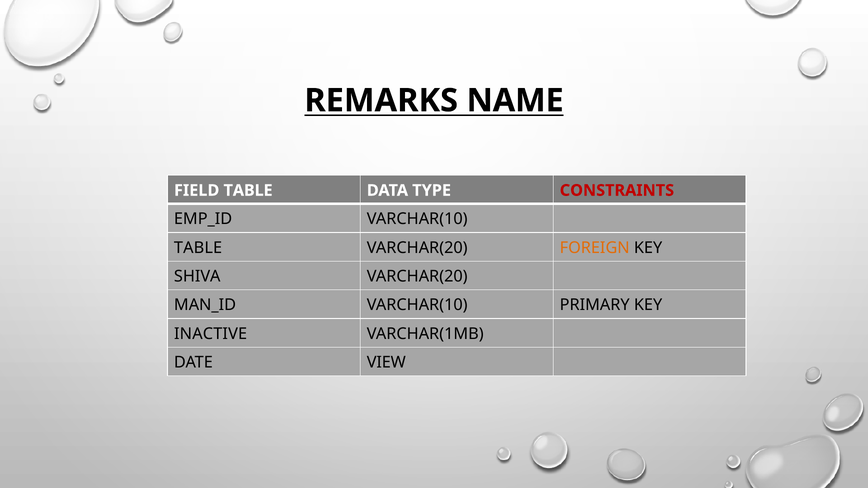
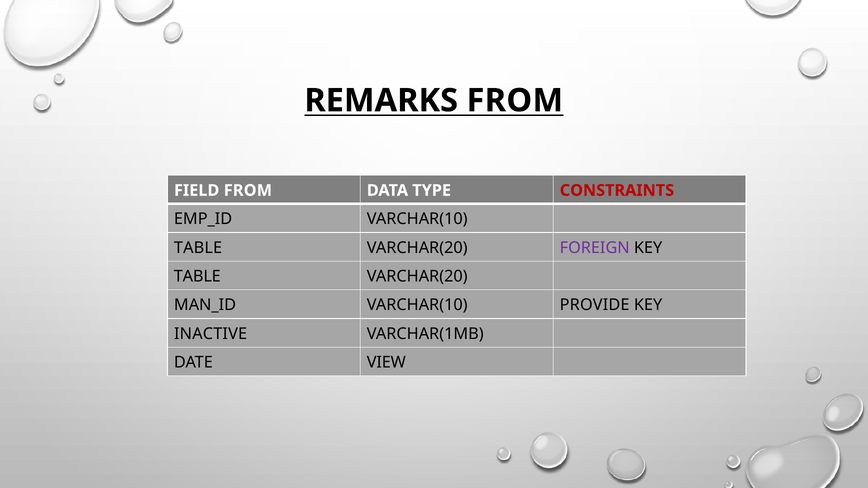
REMARKS NAME: NAME -> FROM (515, 101)
FIELD TABLE: TABLE -> FROM (248, 191)
FOREIGN colour: orange -> purple (595, 248)
SHIVA: SHIVA -> TABLE (197, 277)
PRIMARY: PRIMARY -> PROVIDE (595, 305)
